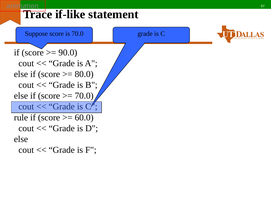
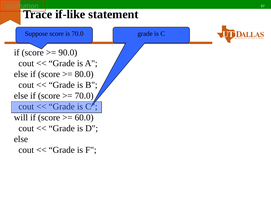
rule: rule -> will (21, 118)
